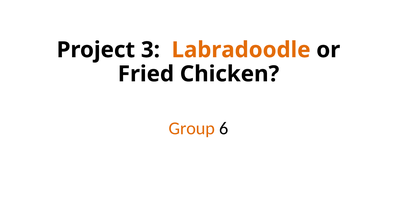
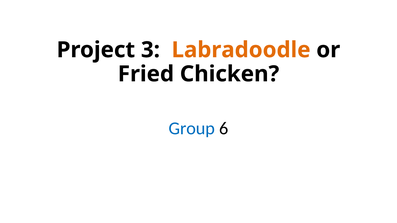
Group colour: orange -> blue (192, 129)
